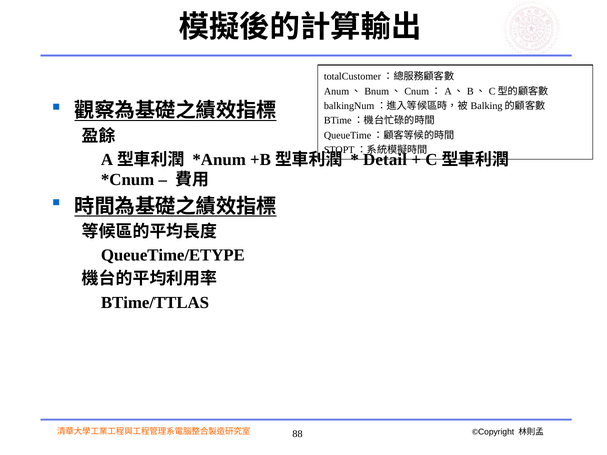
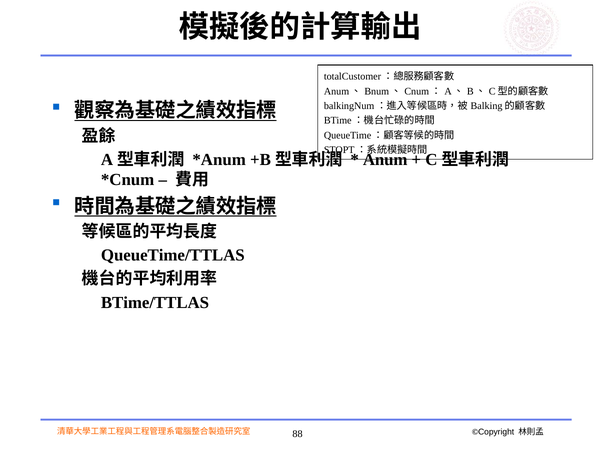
Detail: Detail -> Anum (385, 160)
QueueTime/ETYPE: QueueTime/ETYPE -> QueueTime/TTLAS (173, 255)
